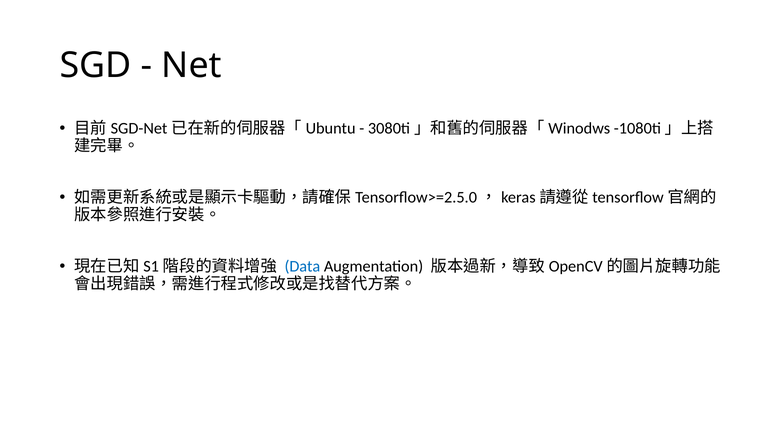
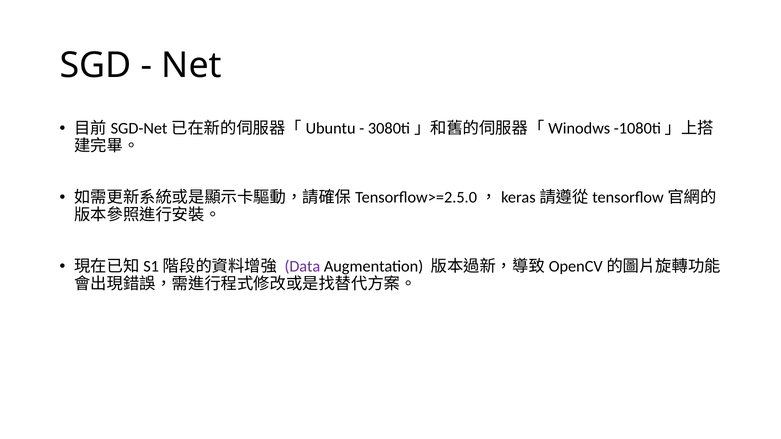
Data colour: blue -> purple (302, 267)
